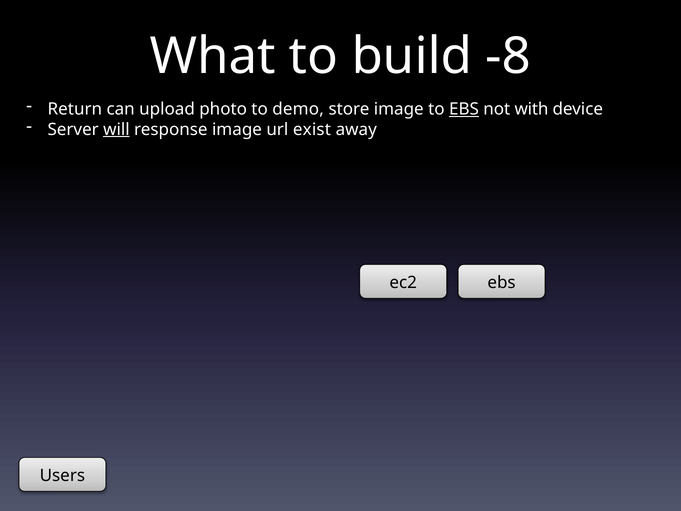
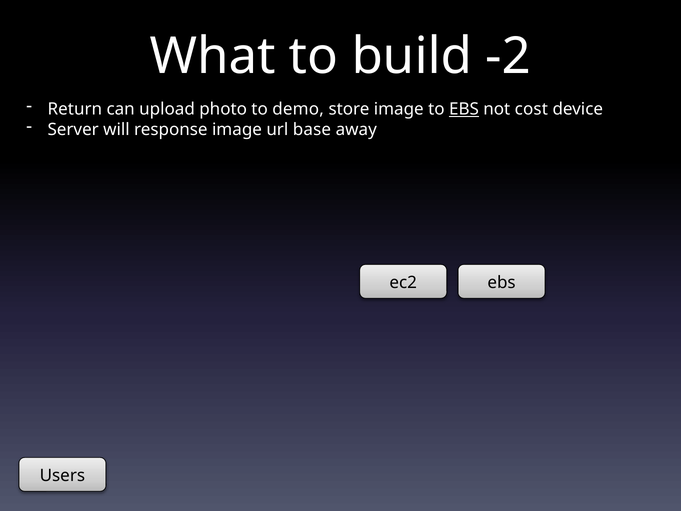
-8: -8 -> -2 (508, 57)
with: with -> cost (531, 109)
will underline: present -> none (116, 129)
exist: exist -> base (312, 129)
